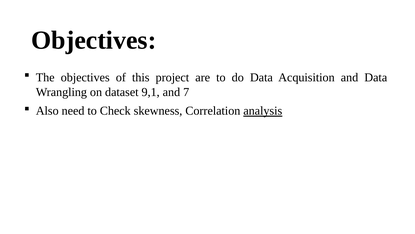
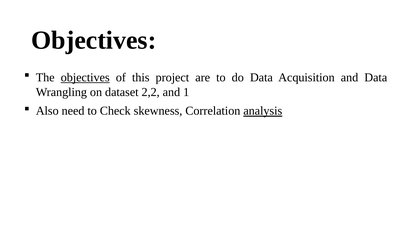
objectives underline: none -> present (85, 77)
9,1: 9,1 -> 2,2 (151, 92)
7: 7 -> 1 (186, 92)
